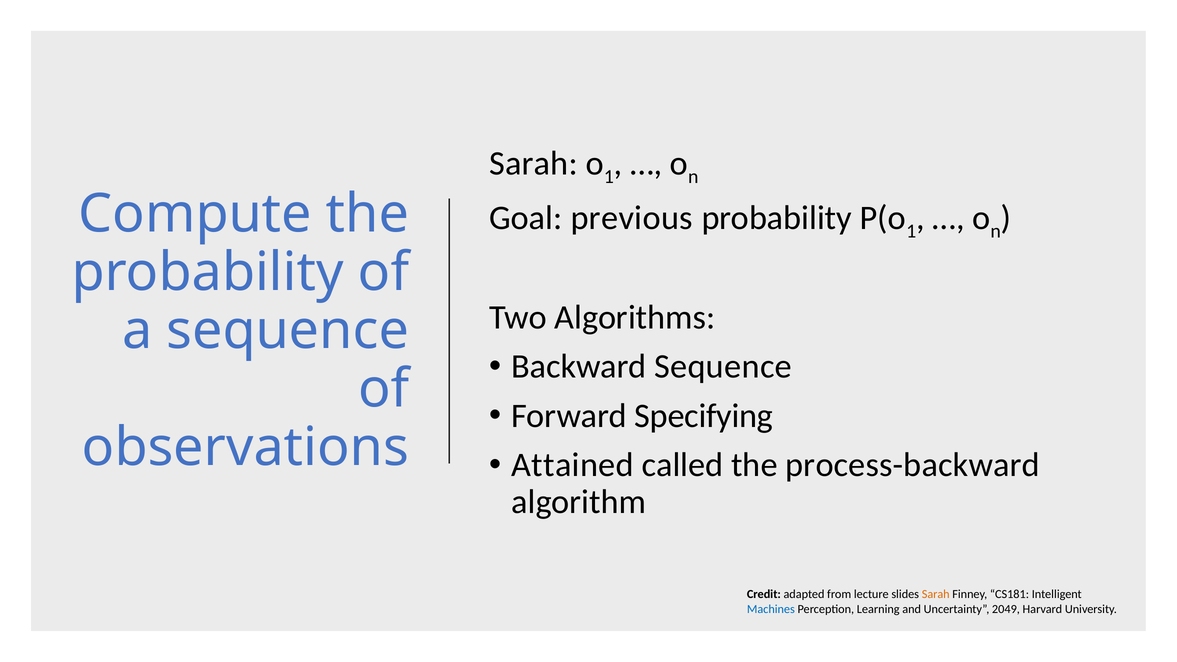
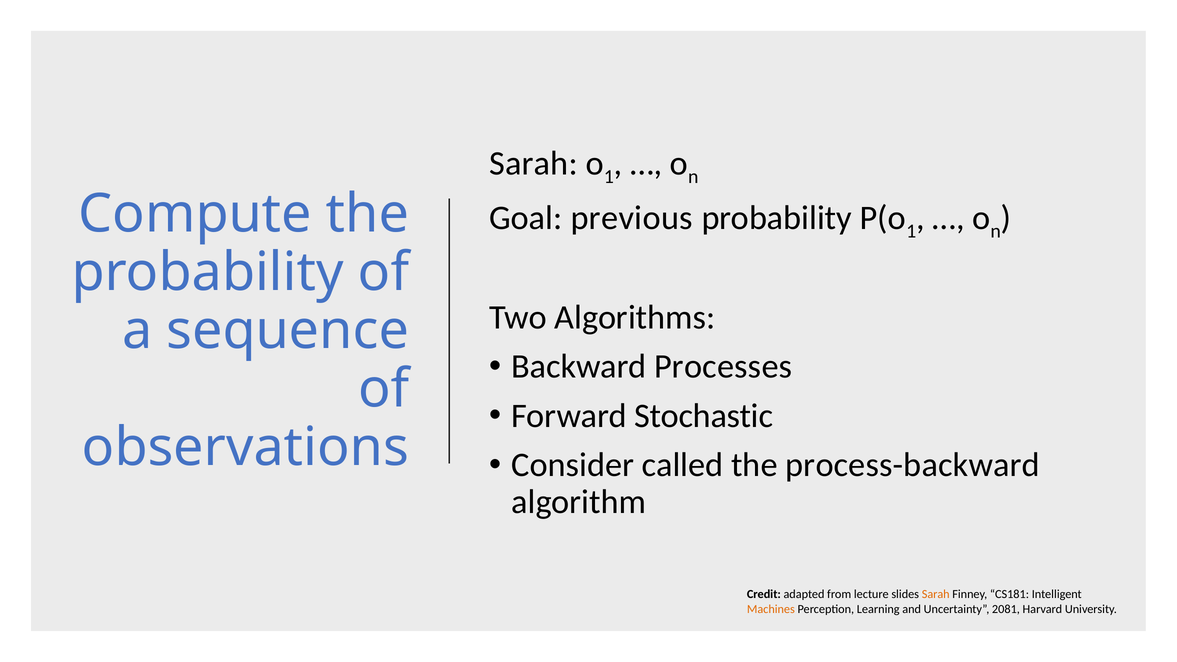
Backward Sequence: Sequence -> Processes (723, 367)
Specifying: Specifying -> Stochastic (704, 416)
Attained: Attained -> Consider (573, 465)
Machines colour: blue -> orange (771, 609)
2049: 2049 -> 2081 (1006, 609)
